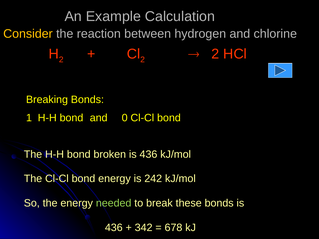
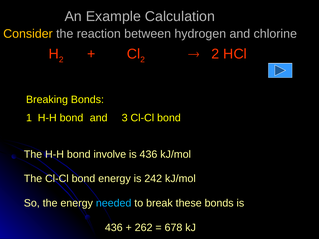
0: 0 -> 3 (125, 118)
broken: broken -> involve (110, 154)
needed colour: light green -> light blue (114, 203)
342: 342 -> 262 (144, 228)
